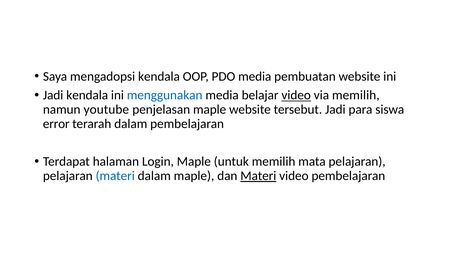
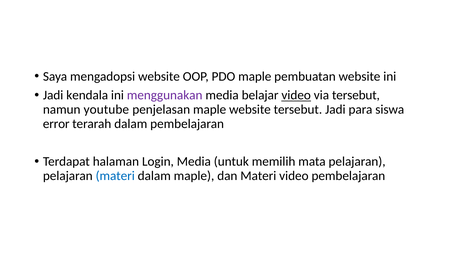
mengadopsi kendala: kendala -> website (159, 76)
PDO media: media -> maple (255, 76)
menggunakan colour: blue -> purple (165, 95)
via memilih: memilih -> tersebut (356, 95)
Login Maple: Maple -> Media (194, 162)
Materi underline: present -> none (258, 176)
